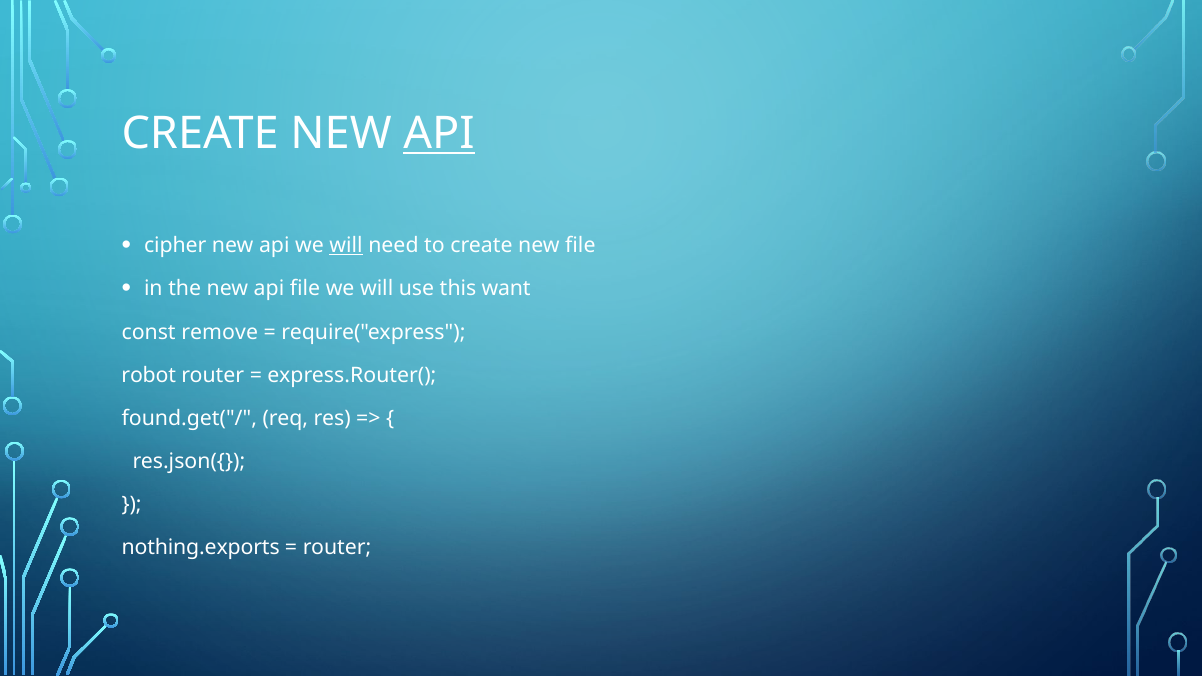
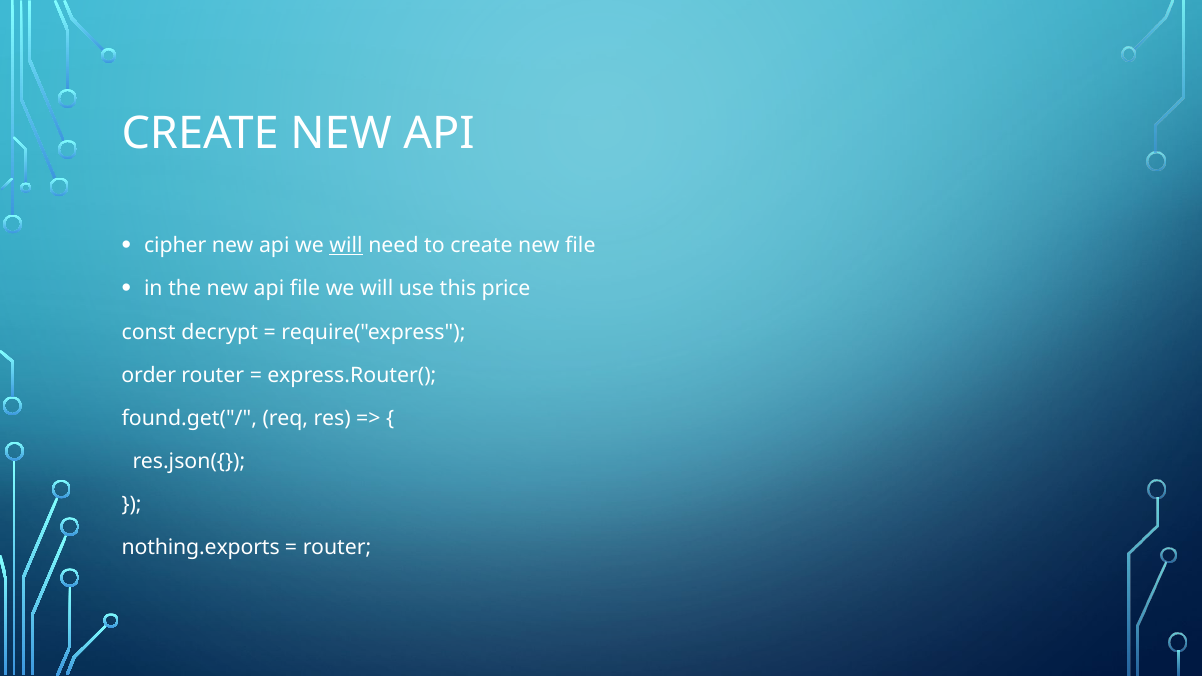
API underline: present -> none (439, 134)
want: want -> price (506, 289)
remove: remove -> decrypt (220, 332)
robot: robot -> order (149, 375)
